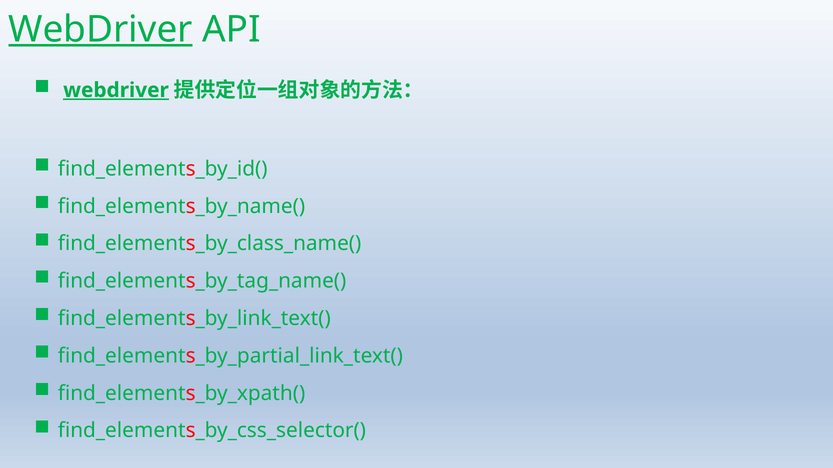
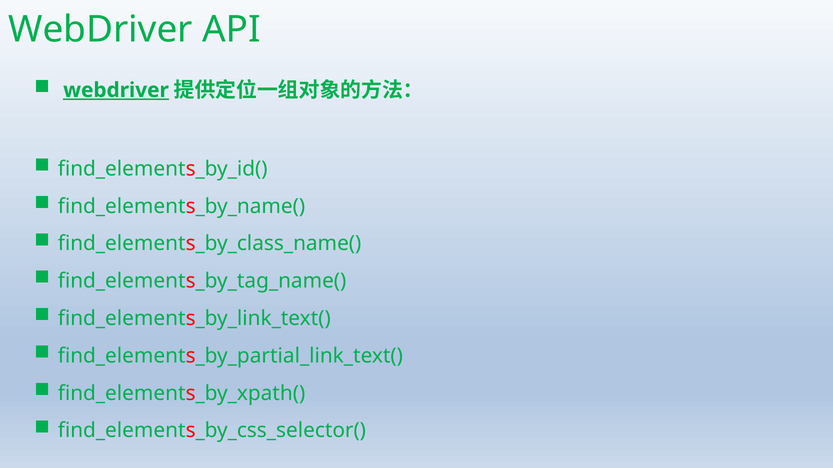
WebDriver underline: present -> none (100, 29)
